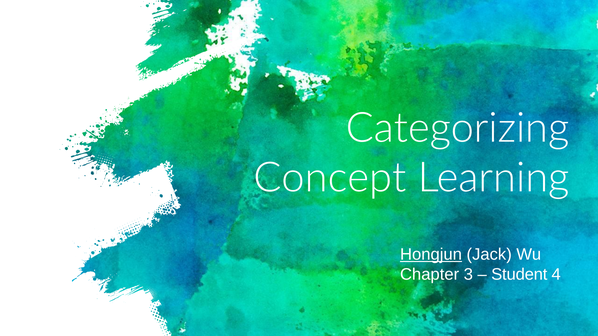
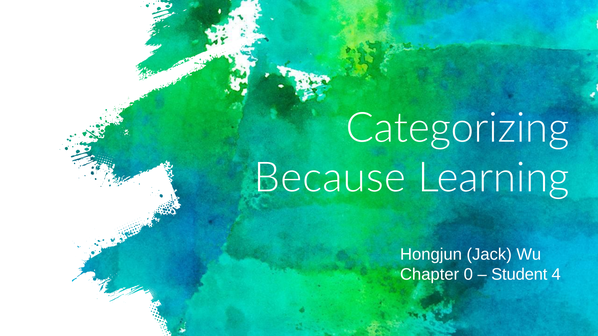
Concept: Concept -> Because (330, 178)
Hongjun underline: present -> none (431, 255)
3: 3 -> 0 (468, 275)
